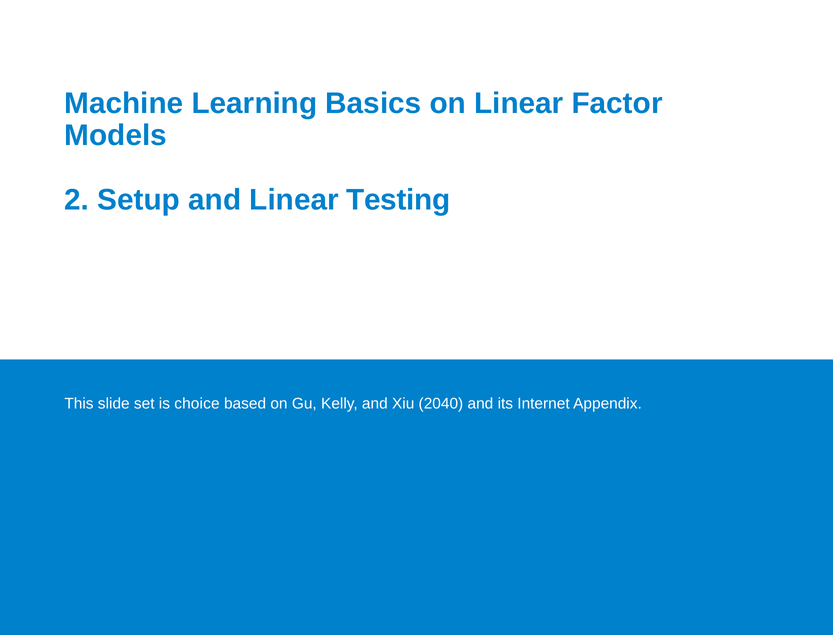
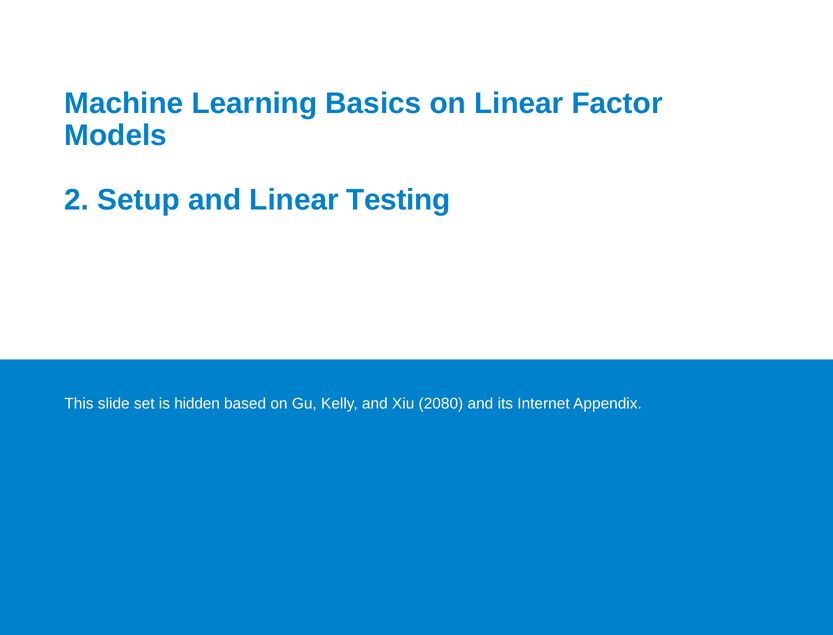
choice: choice -> hidden (197, 404)
2040: 2040 -> 2080 (441, 404)
